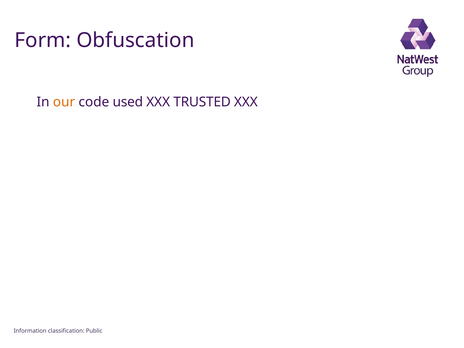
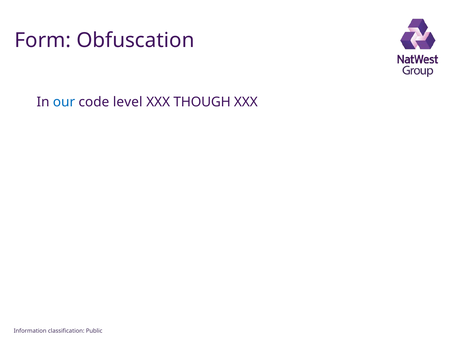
our colour: orange -> blue (64, 102)
used: used -> level (128, 102)
TRUSTED: TRUSTED -> THOUGH (202, 102)
